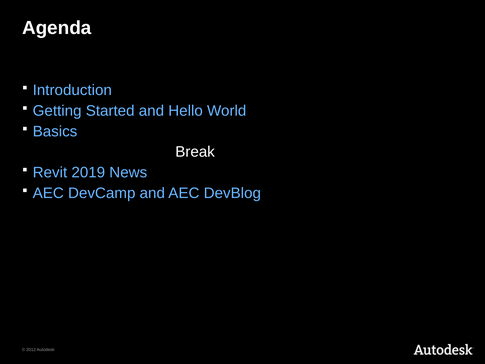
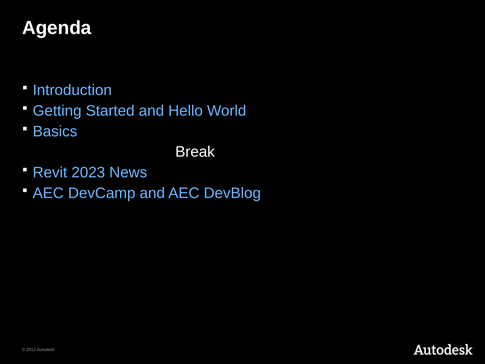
2019: 2019 -> 2023 (88, 172)
